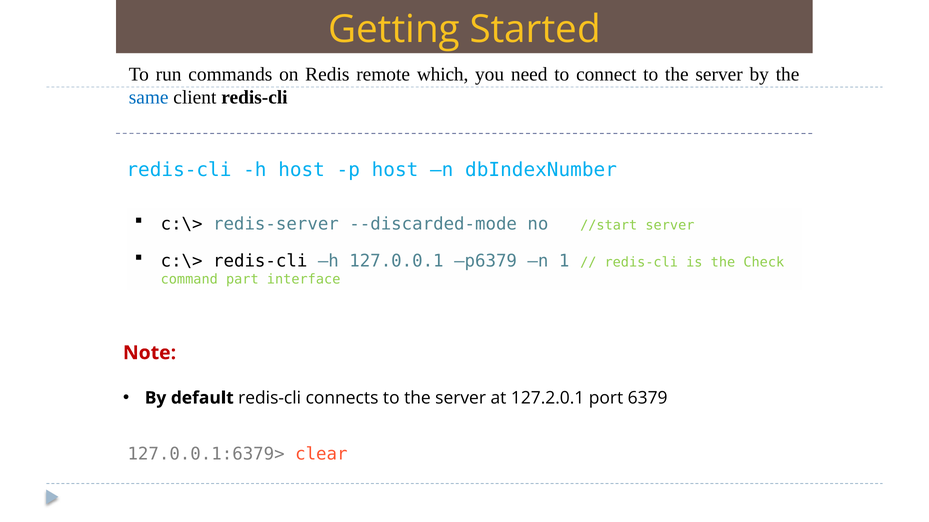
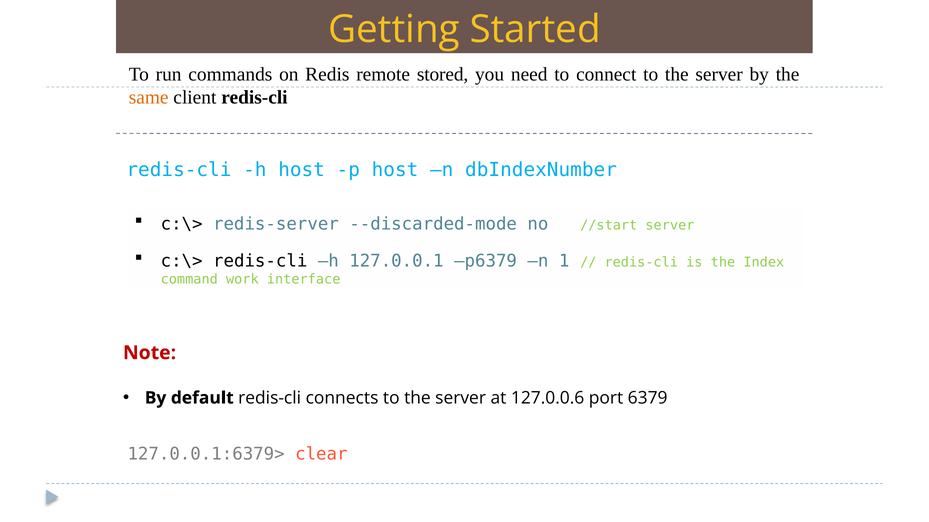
which: which -> stored (443, 74)
same colour: blue -> orange (149, 98)
Check: Check -> Index (764, 263)
part: part -> work (242, 280)
127.2.0.1: 127.2.0.1 -> 127.0.0.6 (548, 398)
